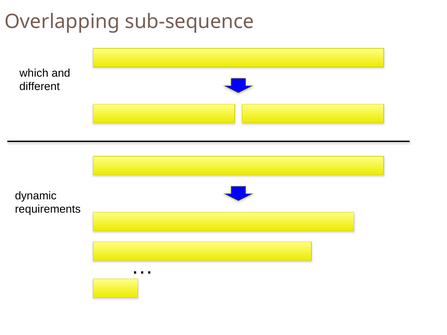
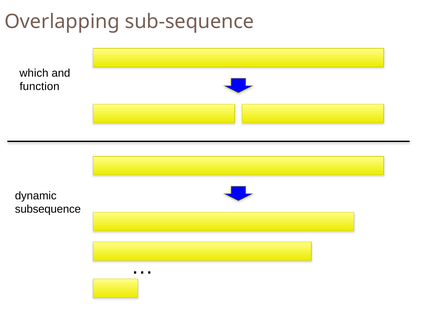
different: different -> function (40, 86)
requirements: requirements -> subsequence (48, 209)
